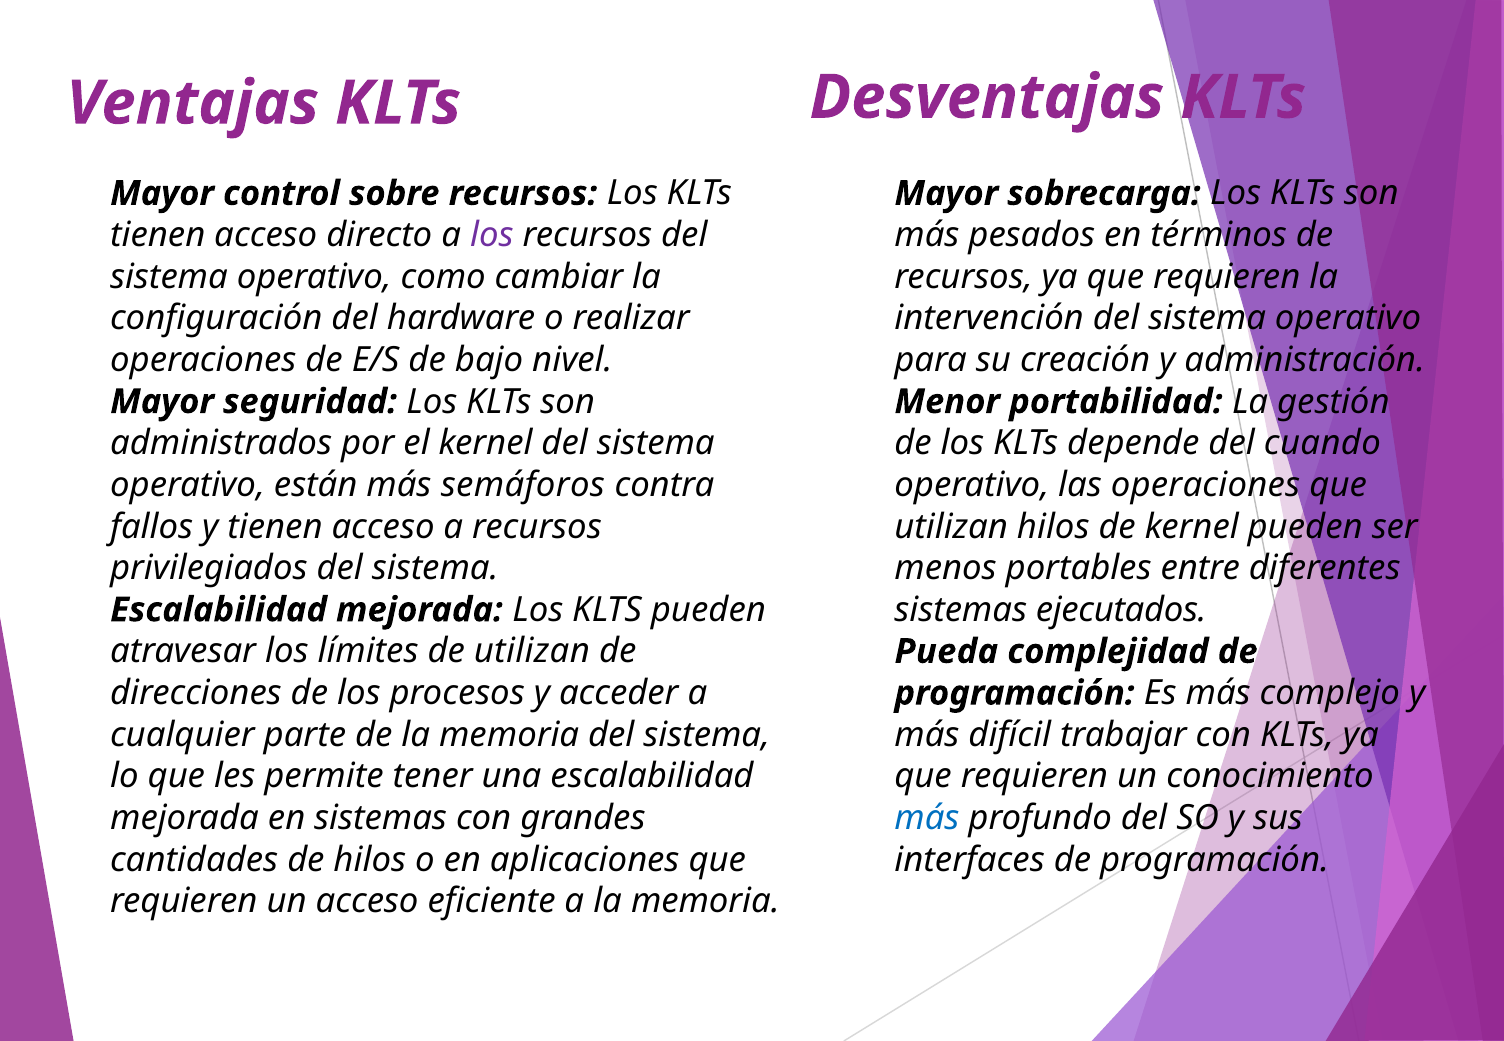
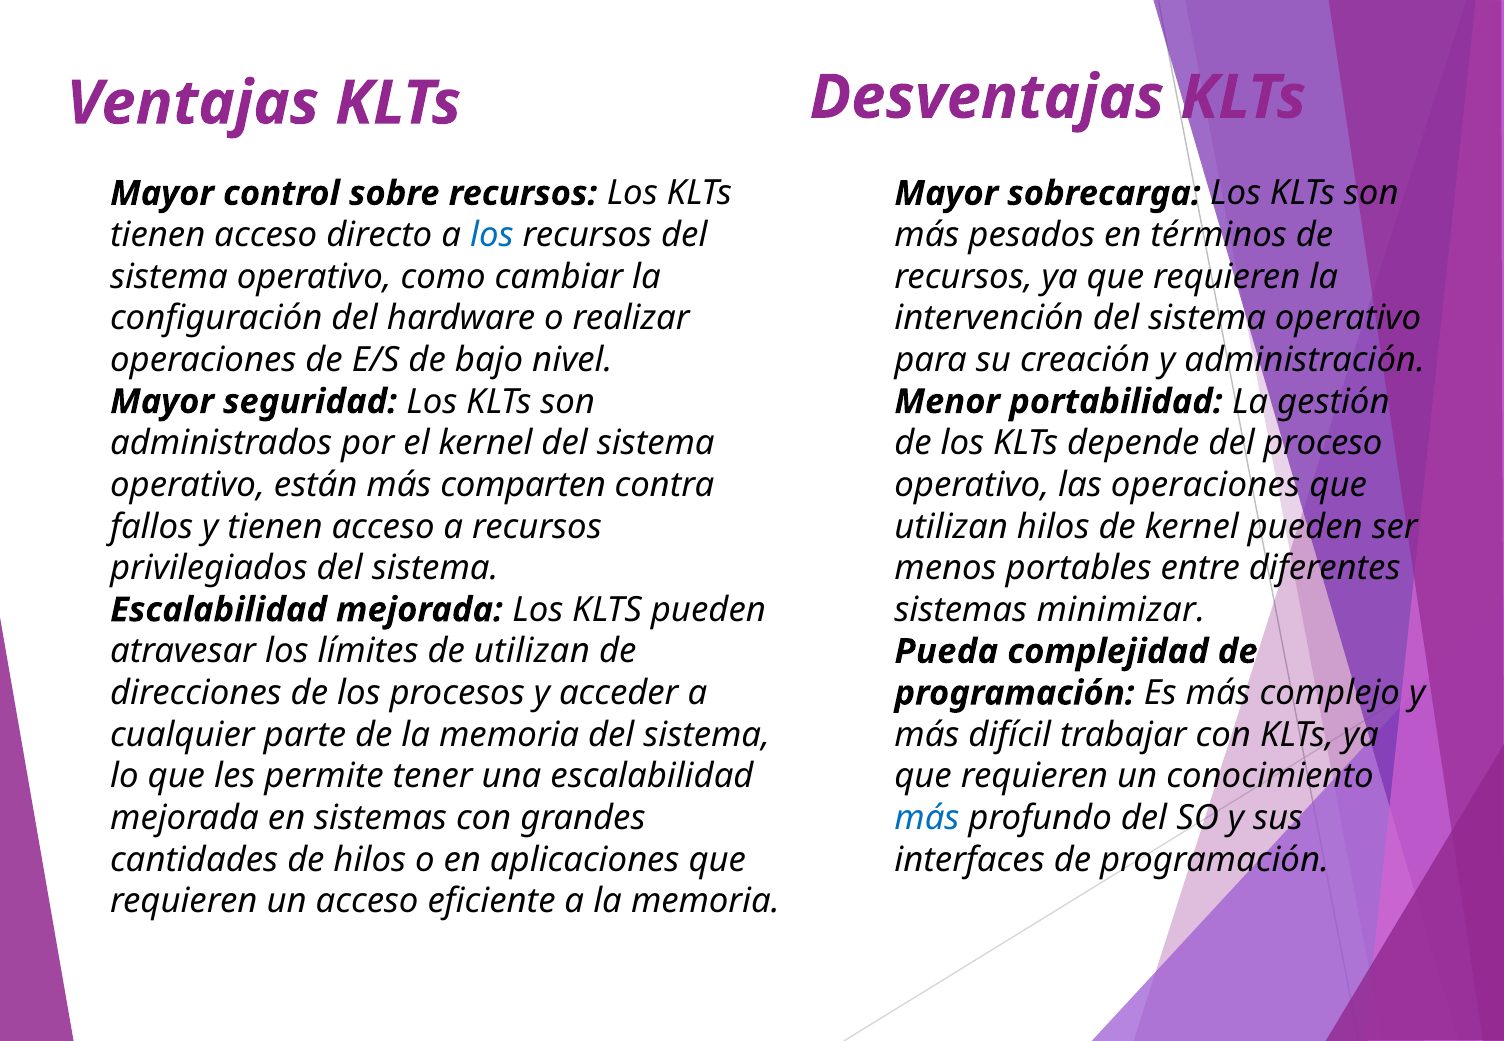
los colour: purple -> blue (492, 235)
cuando: cuando -> proceso (1323, 443)
semáforos: semáforos -> comparten (523, 485)
ejecutados: ejecutados -> minimizar (1121, 610)
